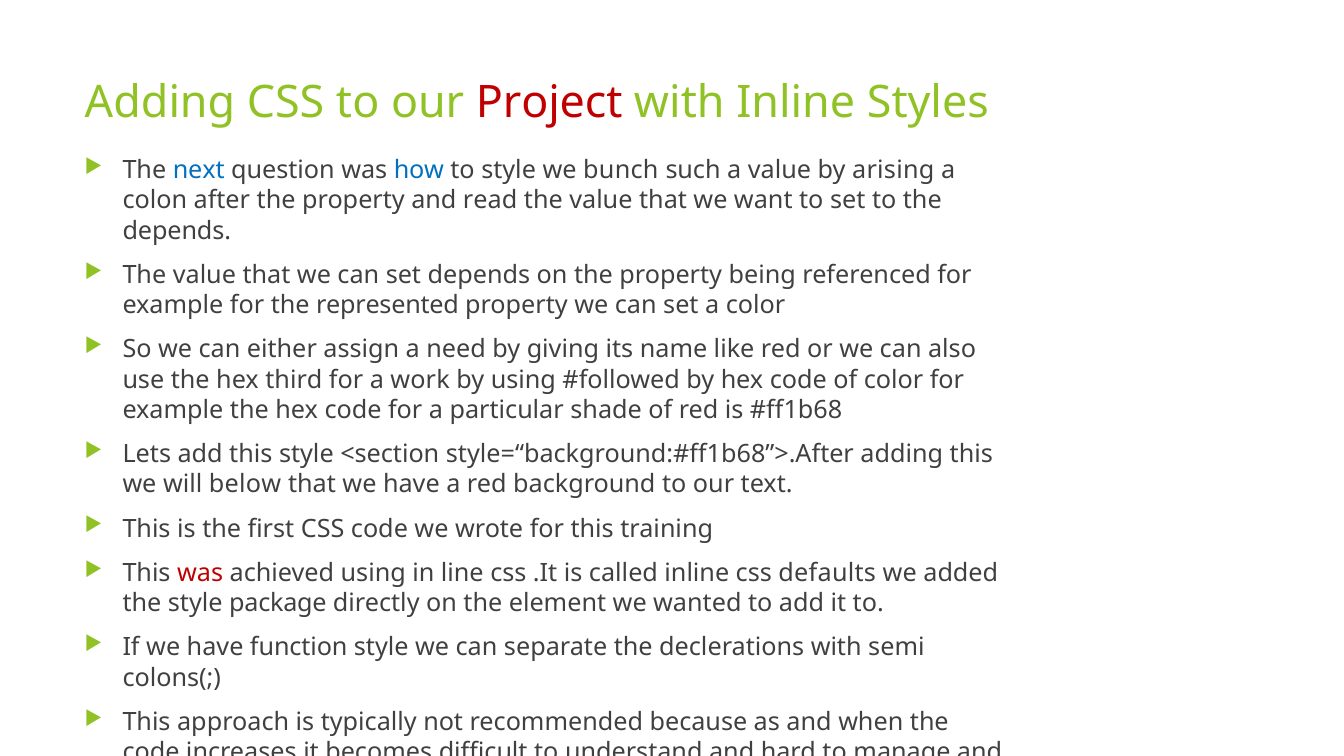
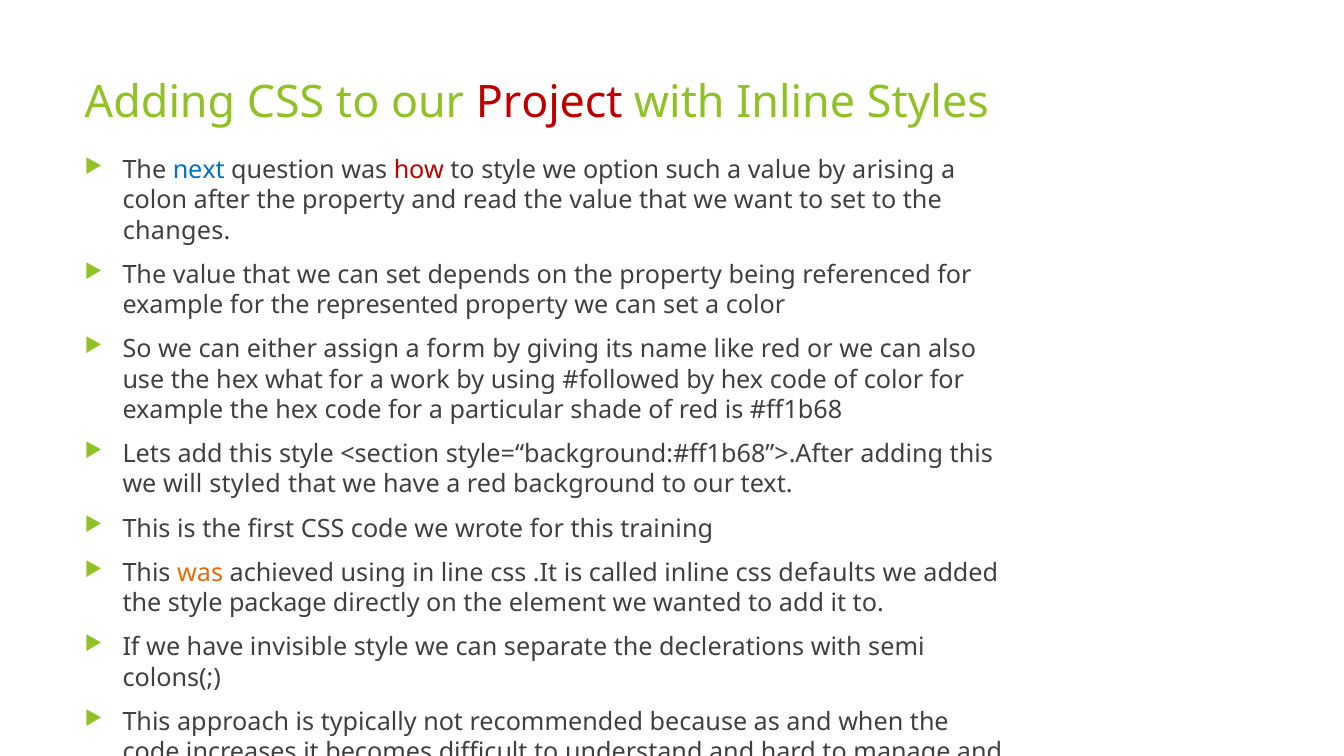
how colour: blue -> red (419, 170)
bunch: bunch -> option (621, 170)
depends: depends -> changes (177, 231)
need: need -> form (456, 350)
third: third -> what (294, 380)
below: below -> styled (245, 485)
was colour: red -> orange (200, 573)
function: function -> invisible (299, 648)
